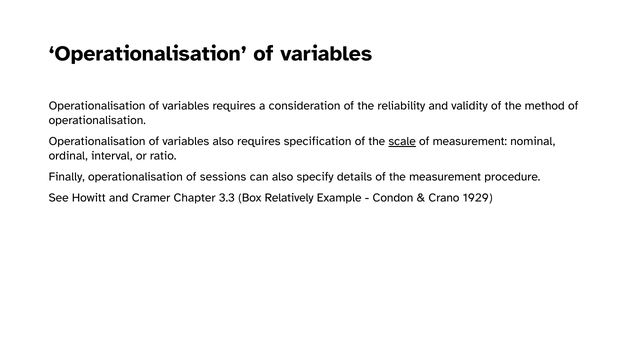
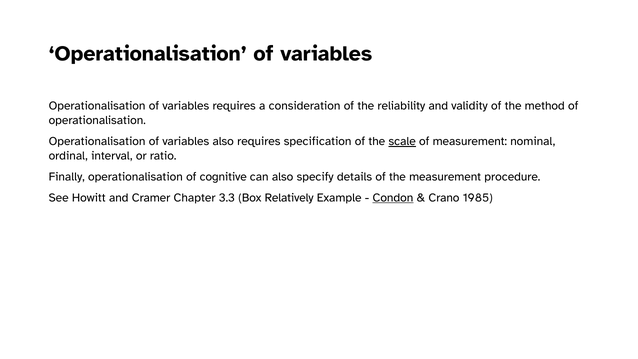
sessions: sessions -> cognitive (223, 177)
Condon underline: none -> present (393, 198)
1929: 1929 -> 1985 (478, 198)
